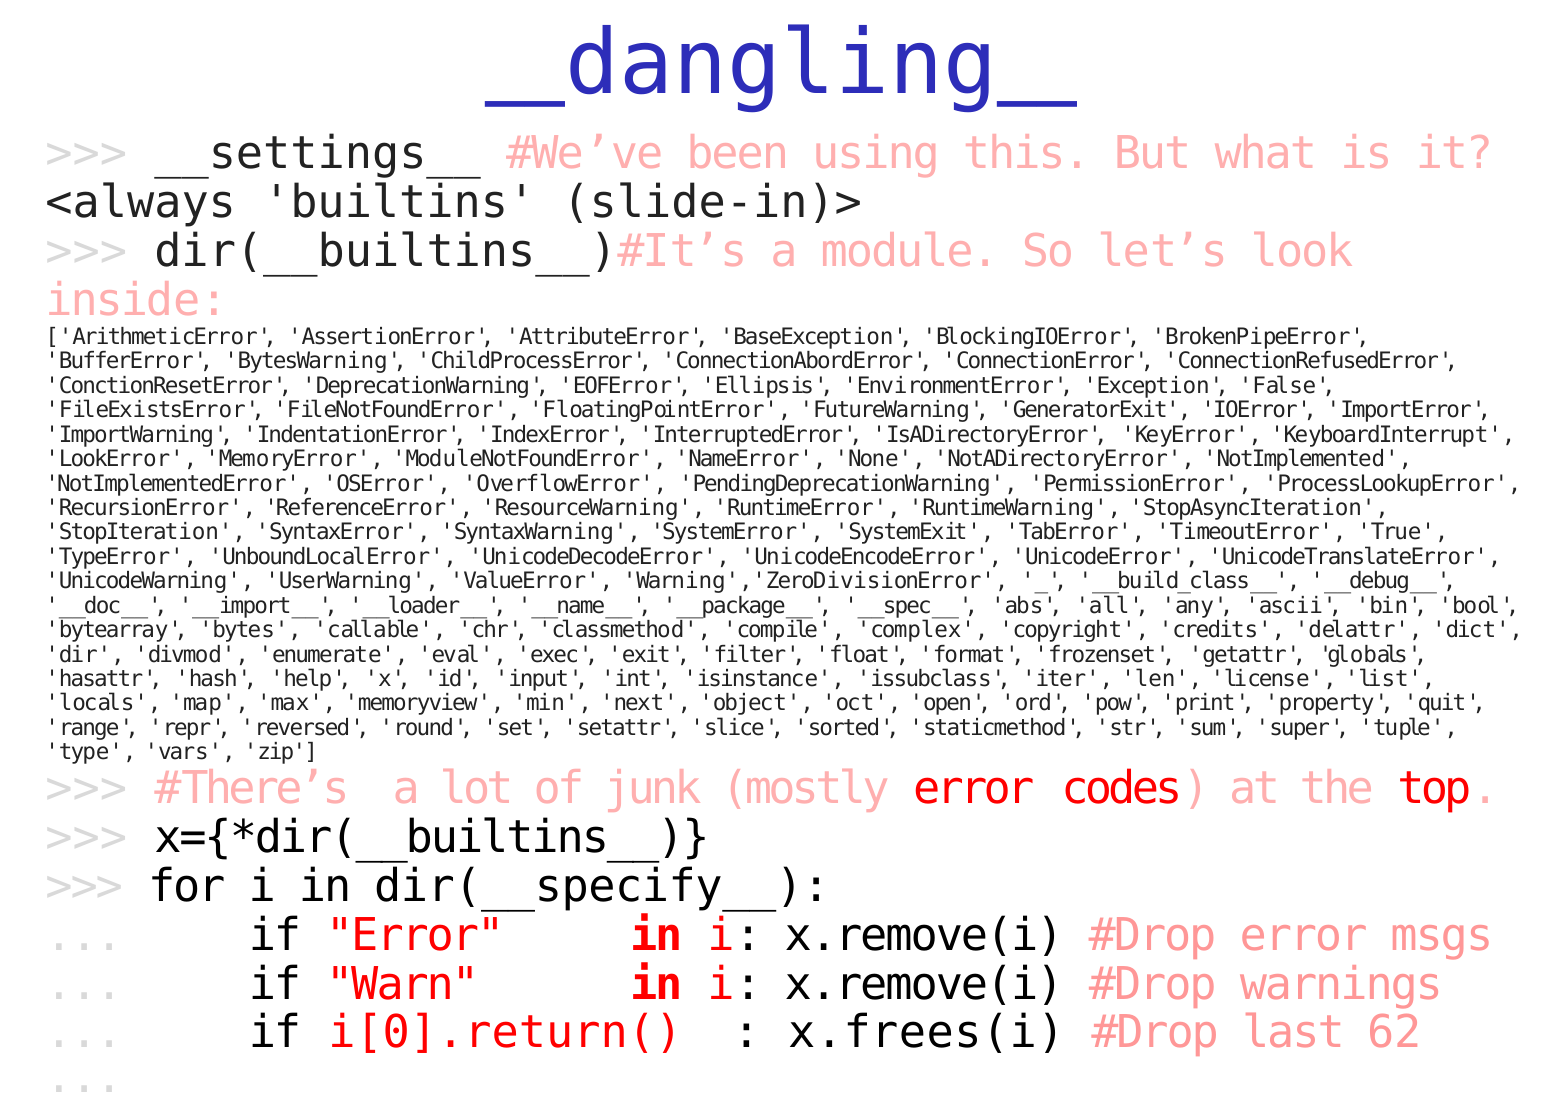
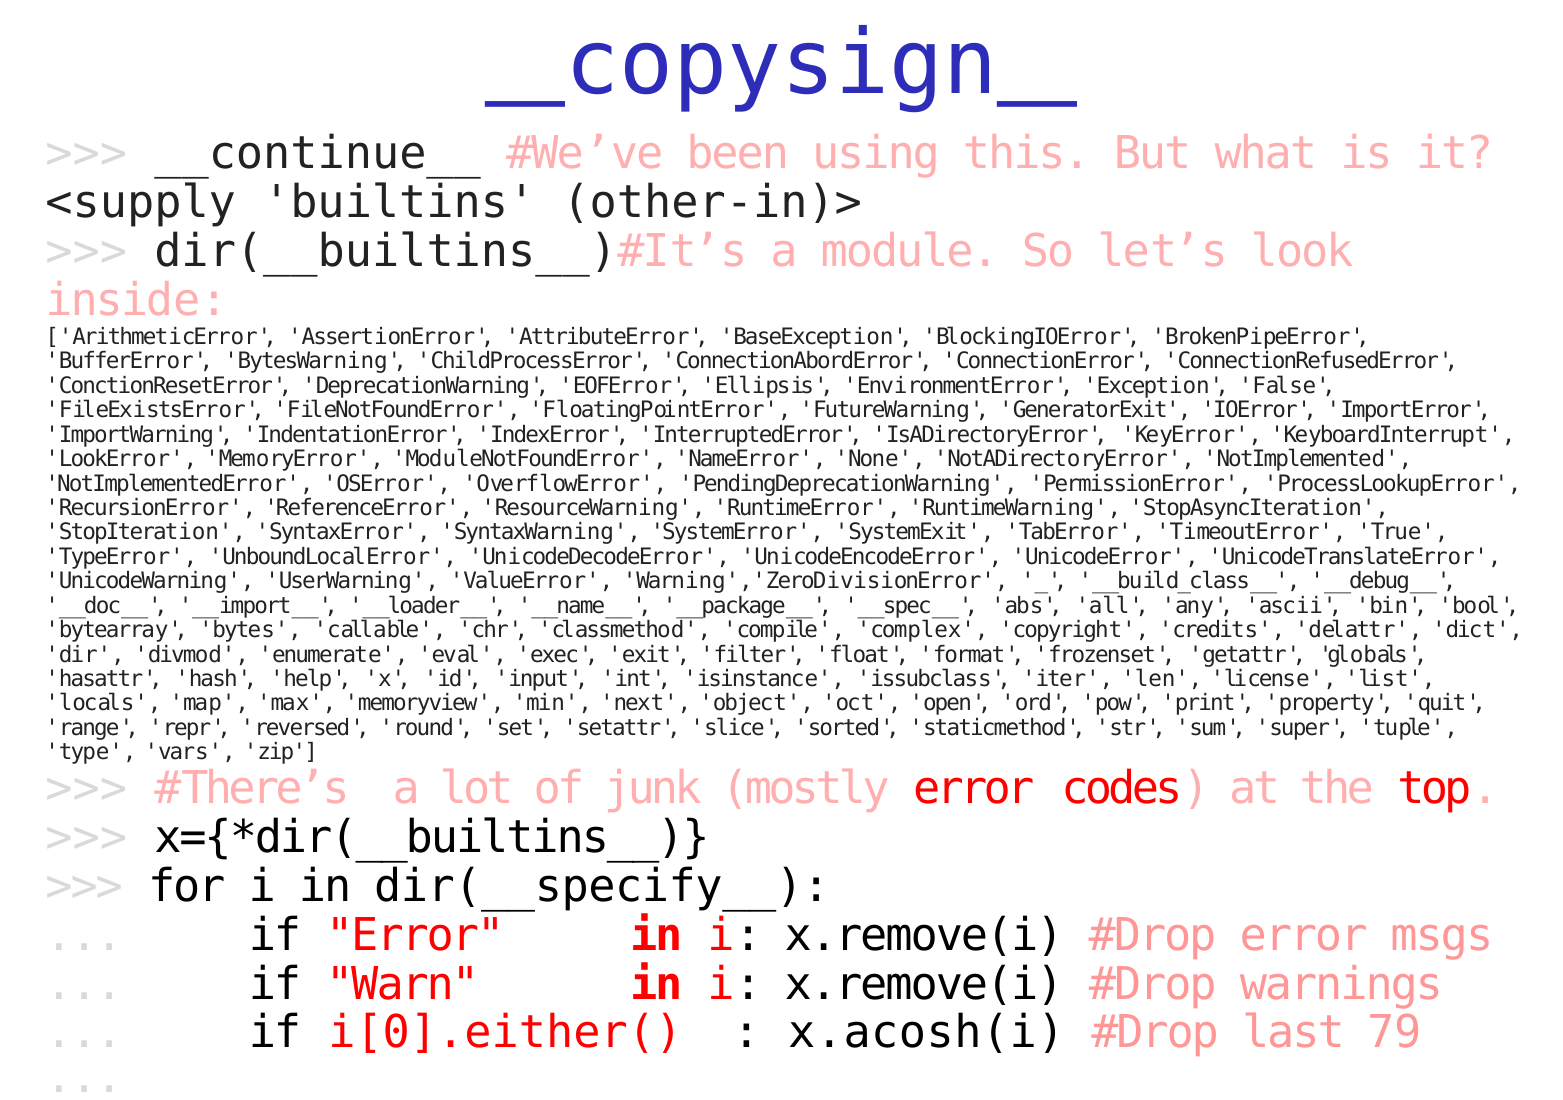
dangling: dangling -> copysign (781, 64)
__settings__: __settings__ -> __continue__ (318, 154)
<always: <always -> <supply (141, 203)
slide-in)>: slide-in)> -> other-in)> (712, 203)
i[0].return(: i[0].return( -> i[0].either( (505, 1034)
x.frees(i: x.frees(i -> x.acosh(i (926, 1034)
62: 62 -> 79 (1394, 1034)
